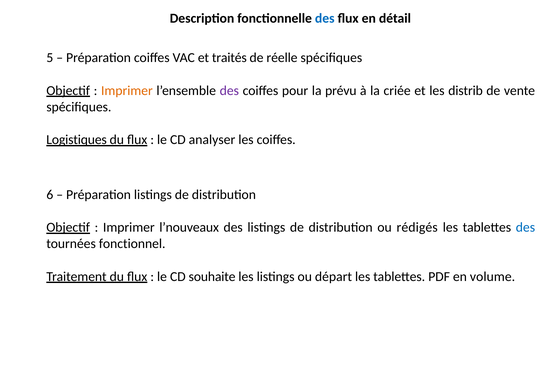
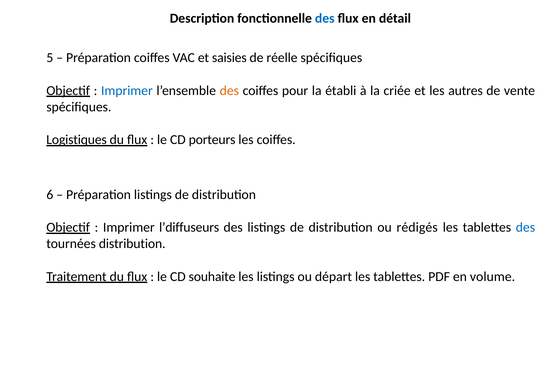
traités: traités -> saisies (229, 58)
Imprimer colour: orange -> blue (127, 90)
des colour: purple -> orange (229, 90)
prévu: prévu -> établi (341, 90)
distrib: distrib -> autres (466, 90)
analyser: analyser -> porteurs (212, 140)
l’nouveaux: l’nouveaux -> l’diffuseurs (189, 227)
tournées fonctionnel: fonctionnel -> distribution (132, 244)
